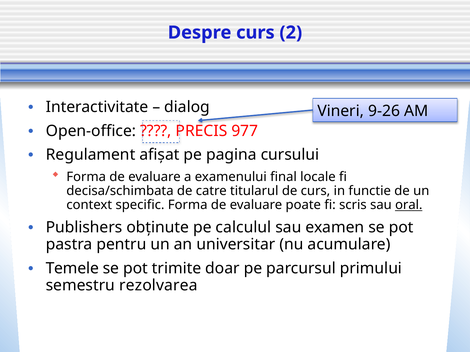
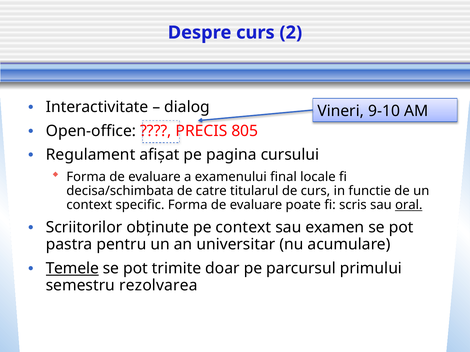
9-26: 9-26 -> 9-10 (384, 111)
977: 977 -> 805 (245, 131)
Publishers: Publishers -> Scriitorilor (84, 228)
pe calculul: calculul -> context (243, 228)
Temele underline: none -> present (72, 269)
